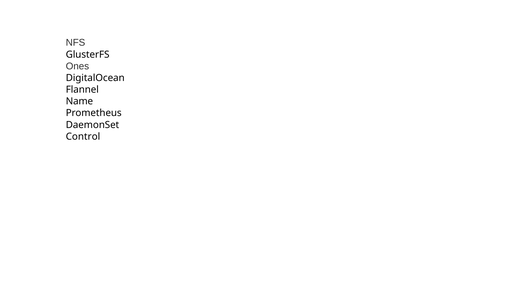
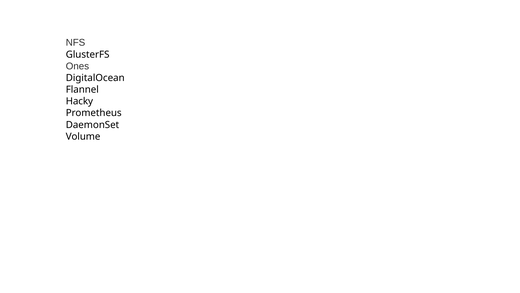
Name: Name -> Hacky (79, 101)
Control: Control -> Volume (83, 136)
